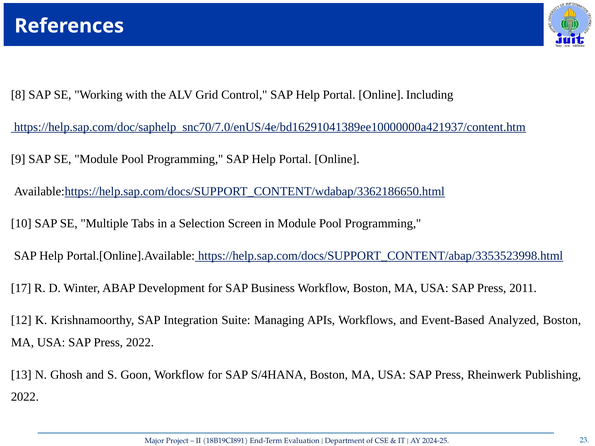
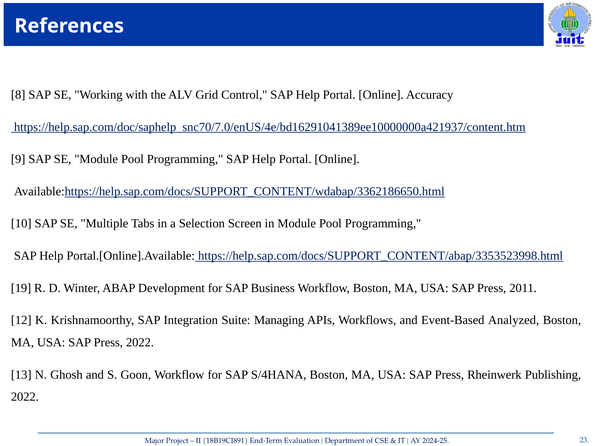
Including: Including -> Accuracy (430, 95)
17: 17 -> 19 (21, 288)
